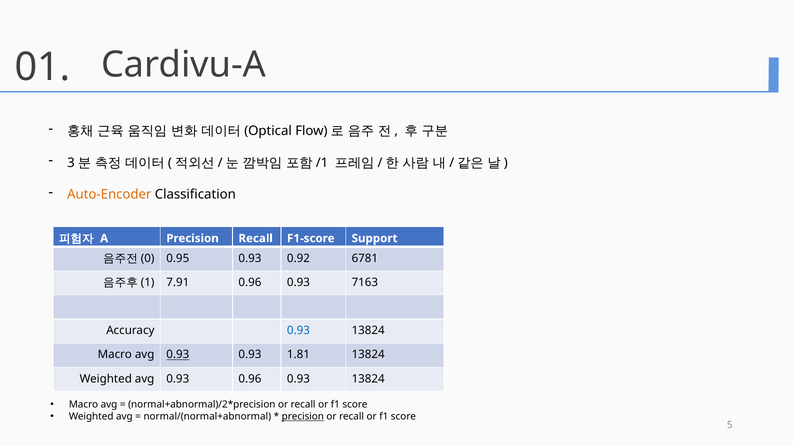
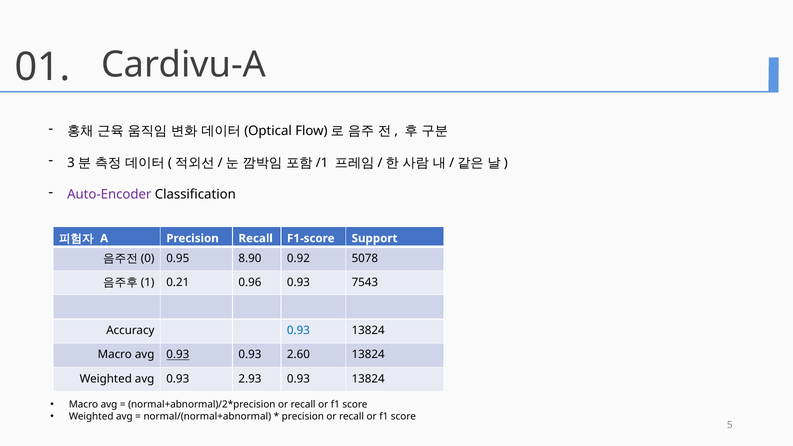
Auto-Encoder colour: orange -> purple (109, 195)
0.95 0.93: 0.93 -> 8.90 (250, 258)
6781: 6781 -> 5078 (365, 258)
7.91: 7.91 -> 0.21 (178, 282)
7163: 7163 -> 7543 (365, 282)
1.81: 1.81 -> 2.60 (298, 355)
0.93 0.96: 0.96 -> 2.93 (250, 379)
precision underline: present -> none (303, 416)
